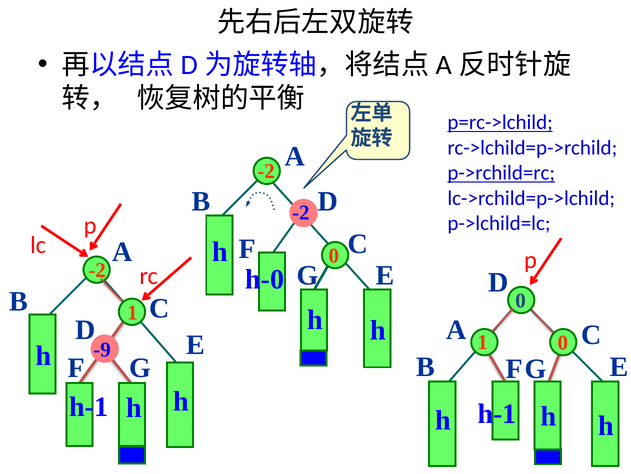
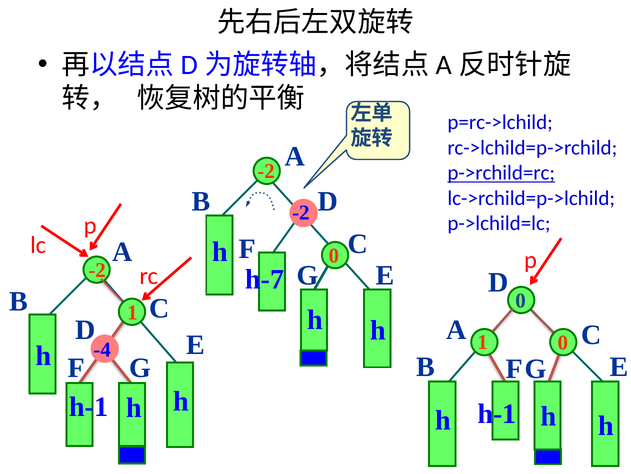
p=rc->lchild underline: present -> none (500, 122)
h-0: h-0 -> h-7 (265, 279)
-9: -9 -> -4 (102, 349)
